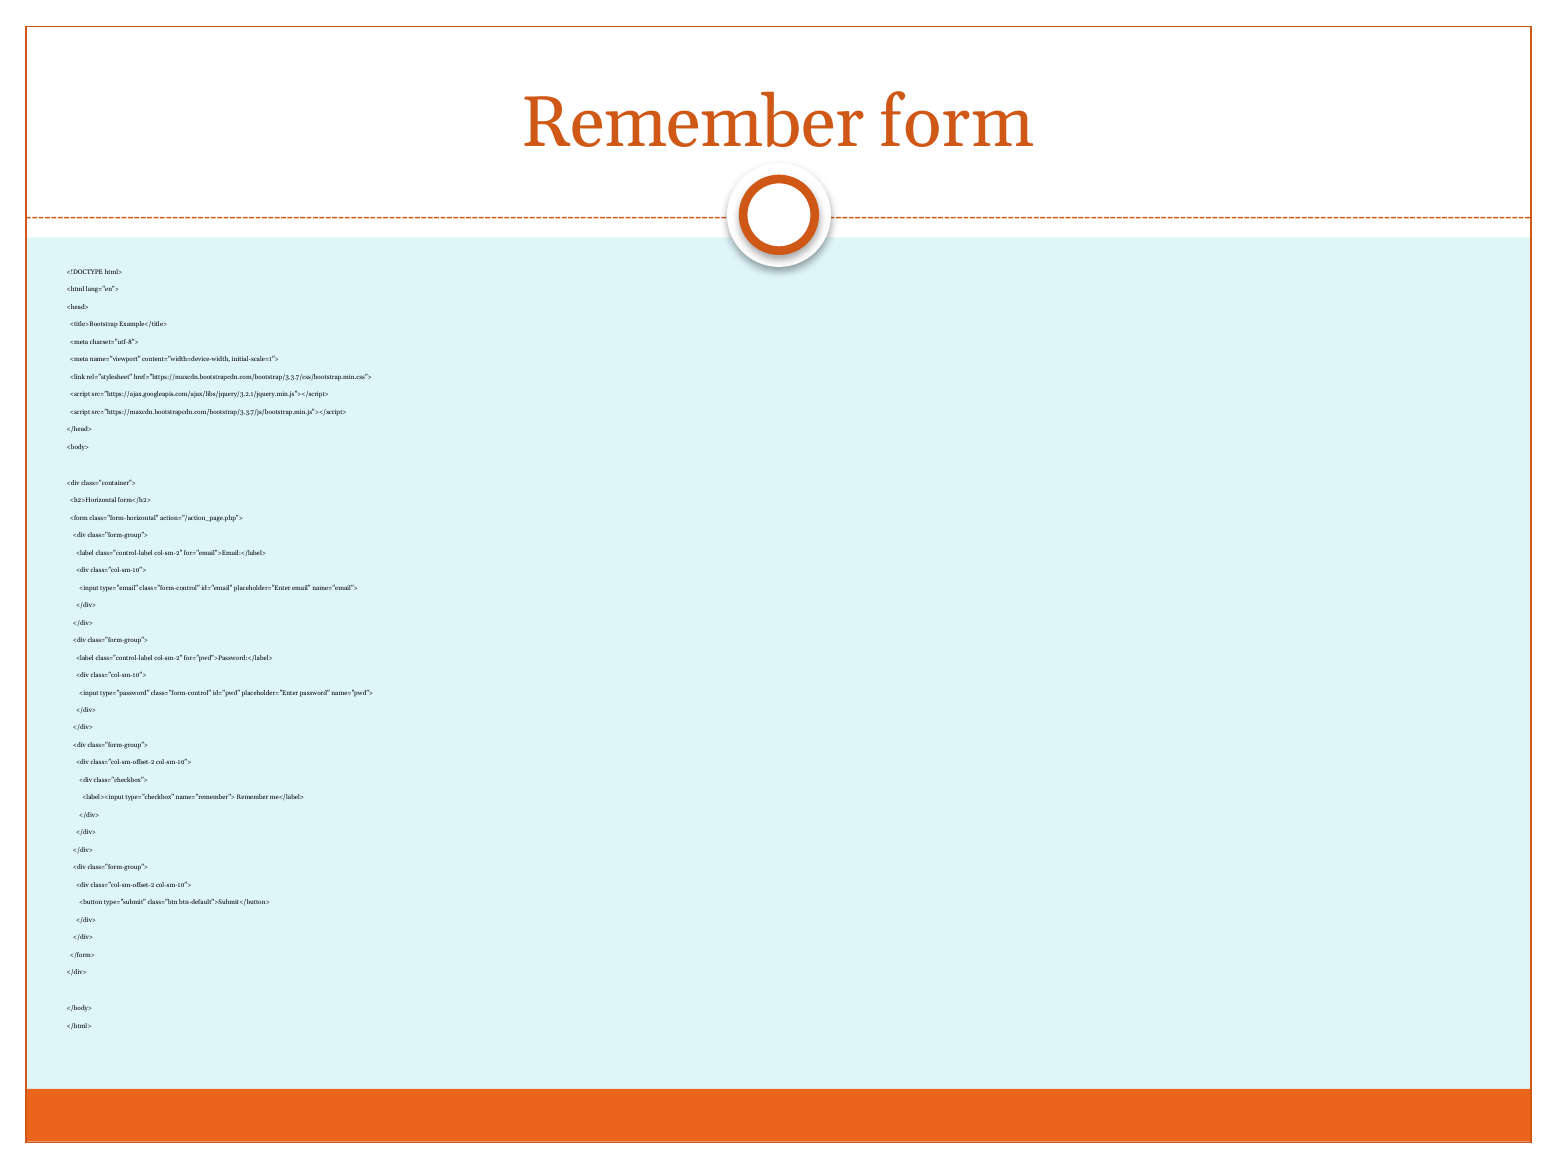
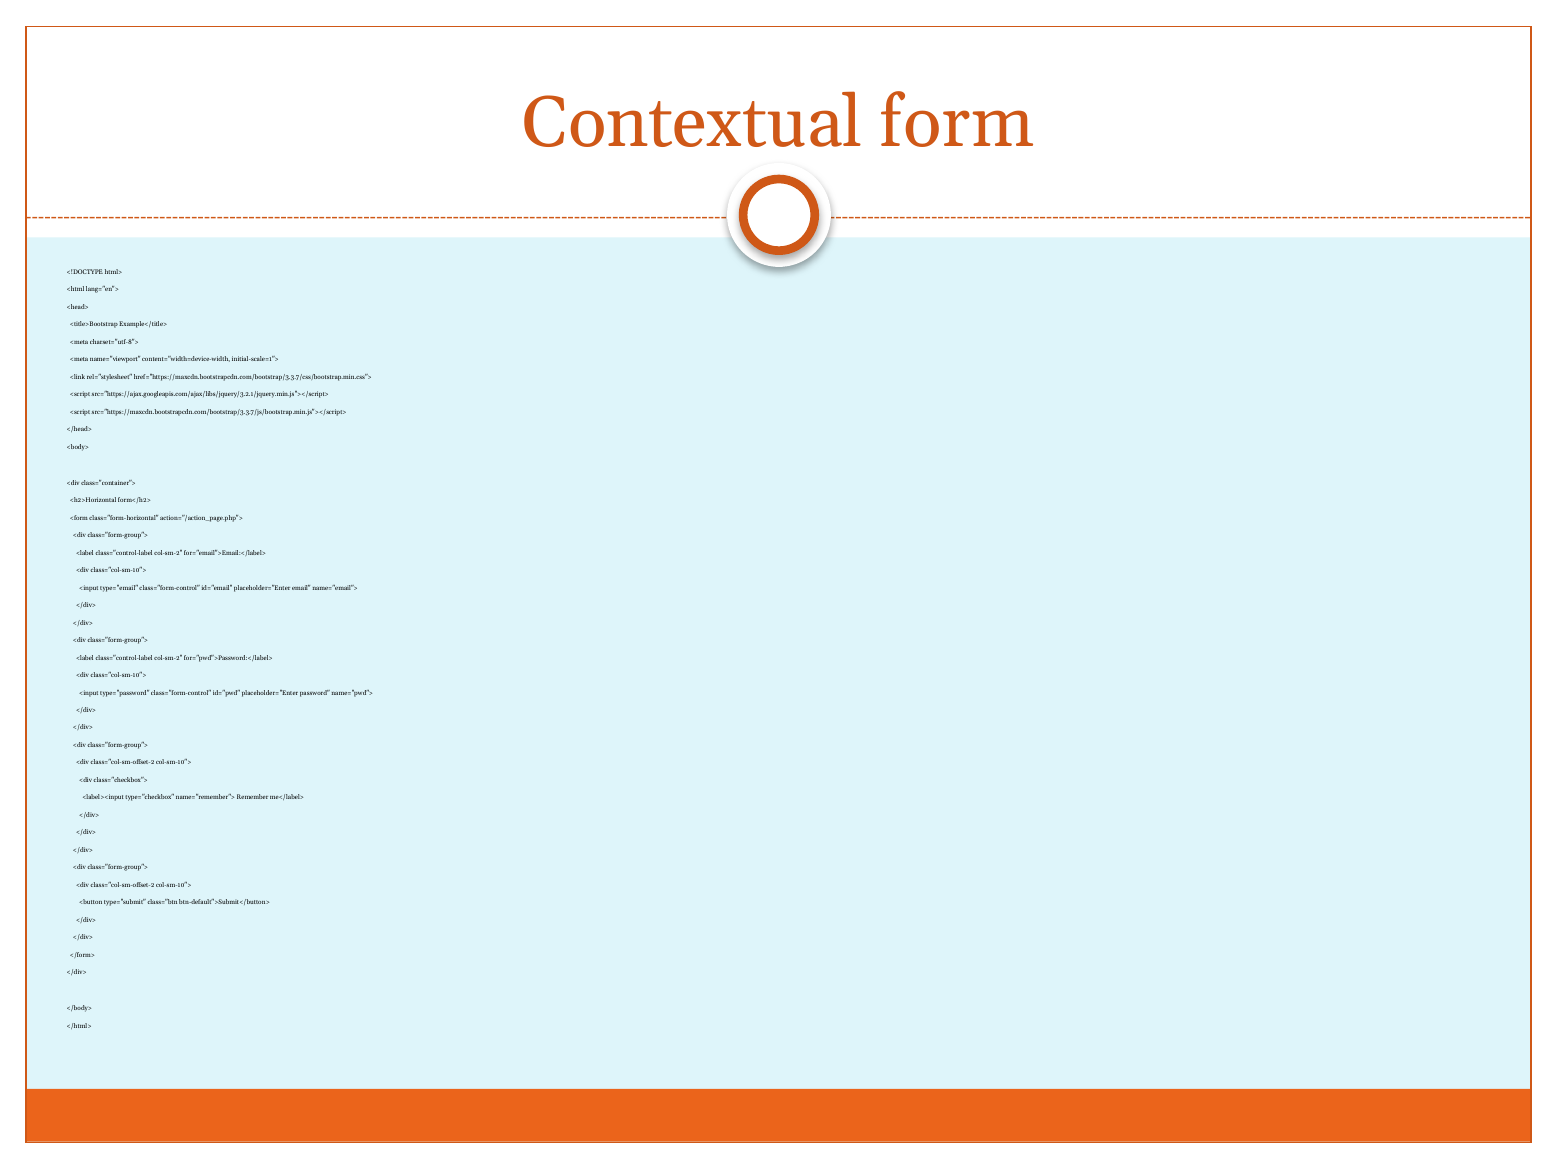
Remember: Remember -> Contextual (693, 123)
